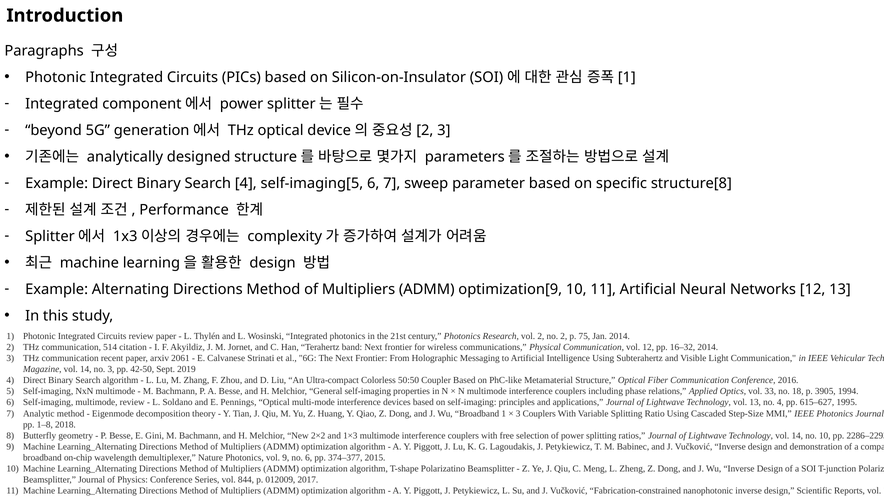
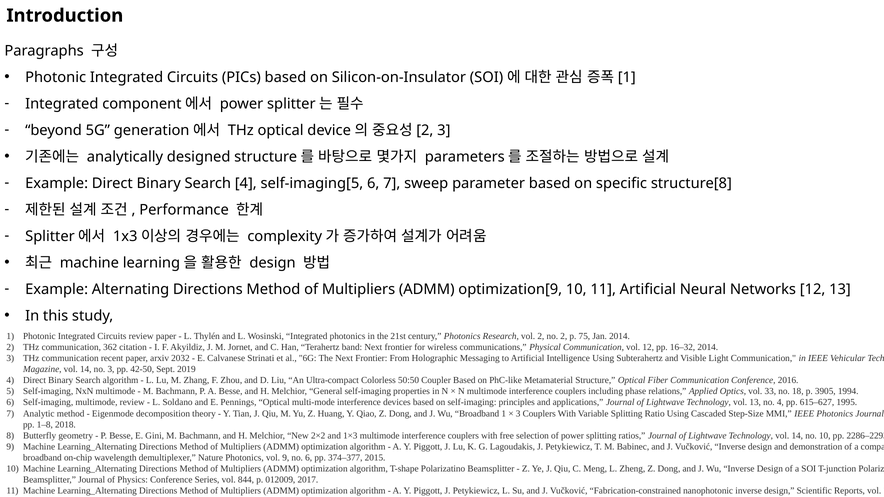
514: 514 -> 362 (110, 347)
2061: 2061 -> 2032 (180, 358)
